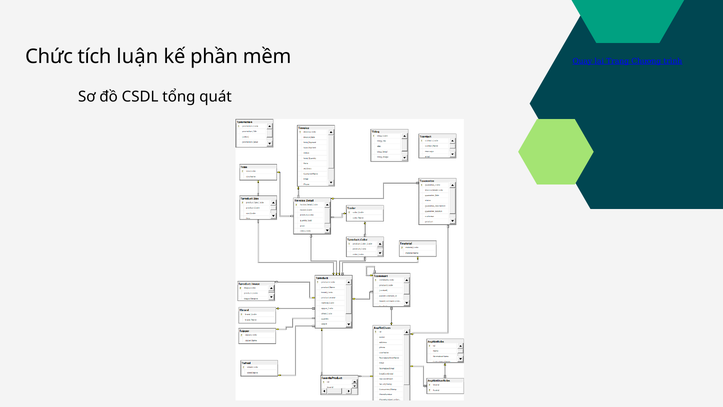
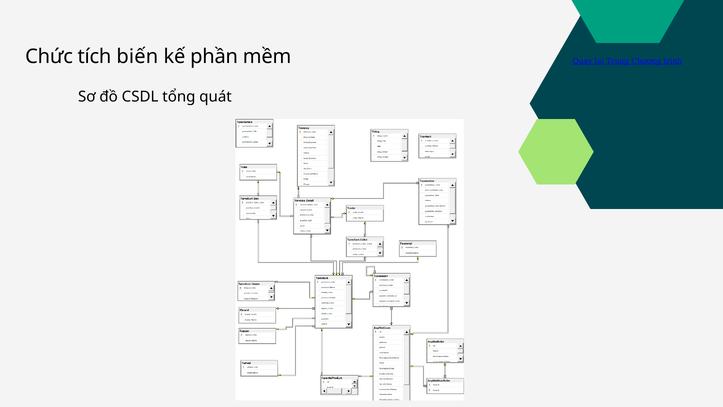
luận: luận -> biến (137, 57)
